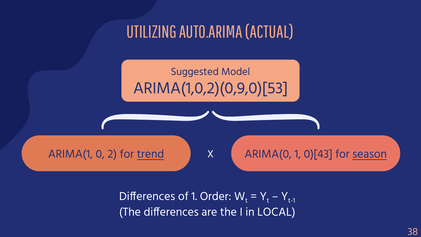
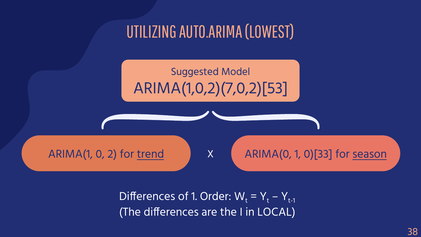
ACTUAL: ACTUAL -> LOWEST (270, 32)
ARIMA(1,0,2)(0,9,0)[53: ARIMA(1,0,2)(0,9,0)[53 -> ARIMA(1,0,2)(7,0,2)[53 (210, 88)
0)[43: 0)[43 -> 0)[33 (318, 154)
